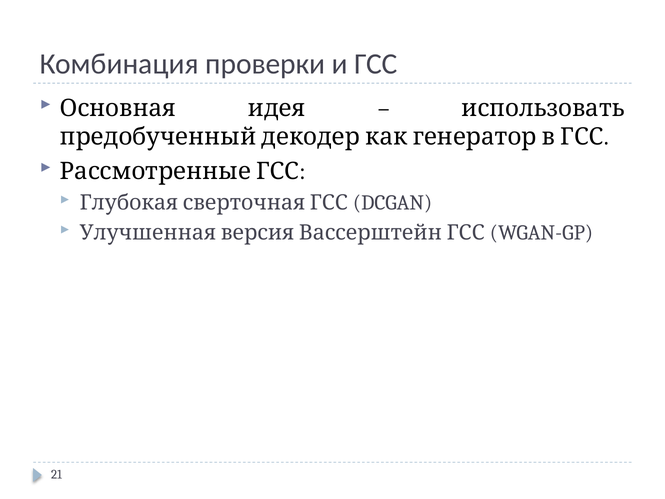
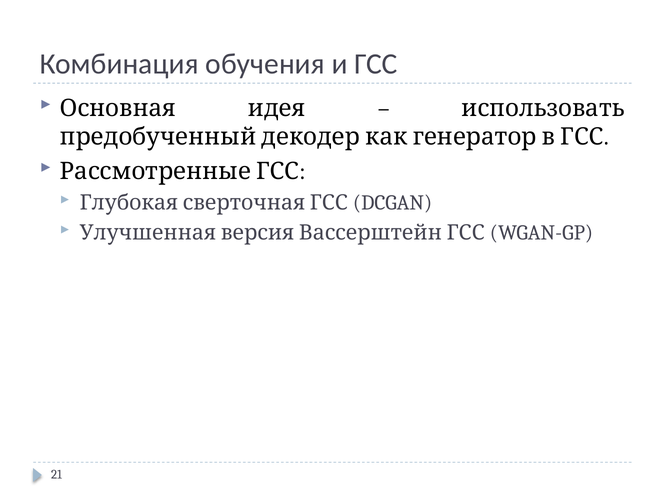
проверки: проверки -> обучения (265, 64)
